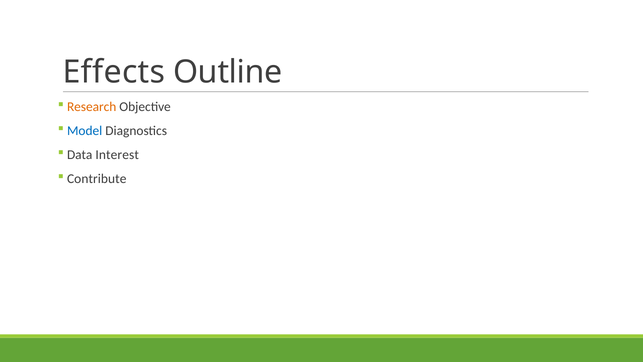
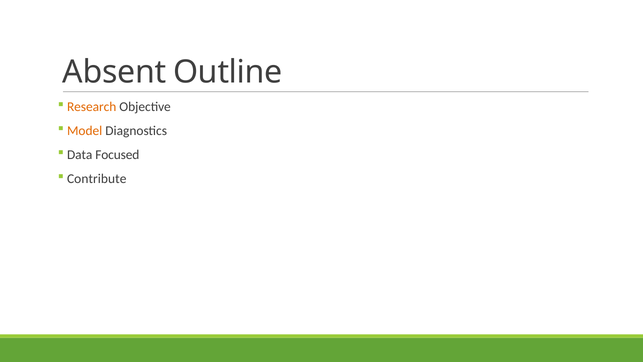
Effects: Effects -> Absent (114, 72)
Model colour: blue -> orange (85, 131)
Interest: Interest -> Focused (117, 155)
